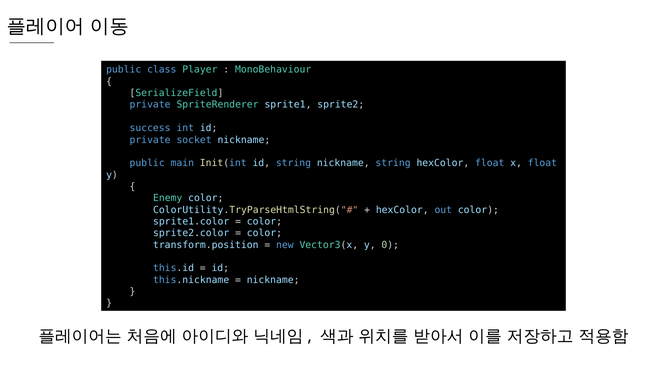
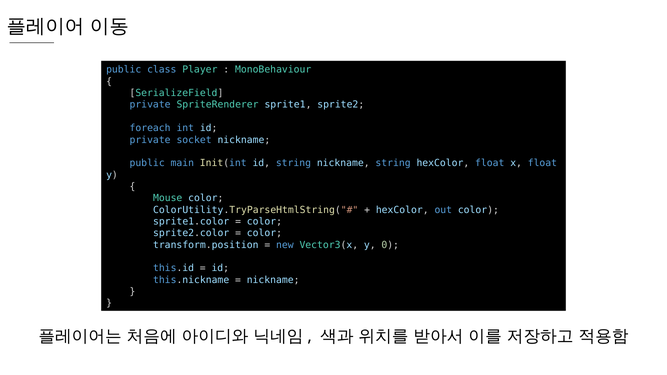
success: success -> foreach (150, 128)
Enemy: Enemy -> Mouse (168, 198)
